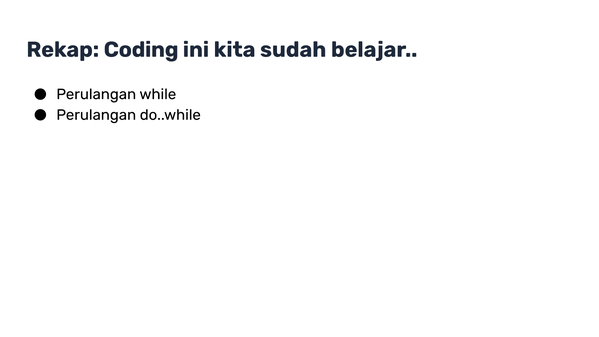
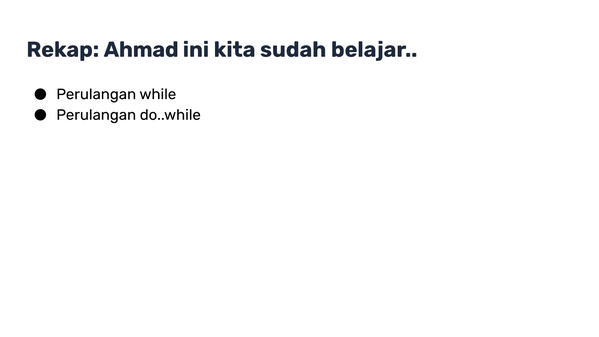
Coding: Coding -> Ahmad (141, 50)
